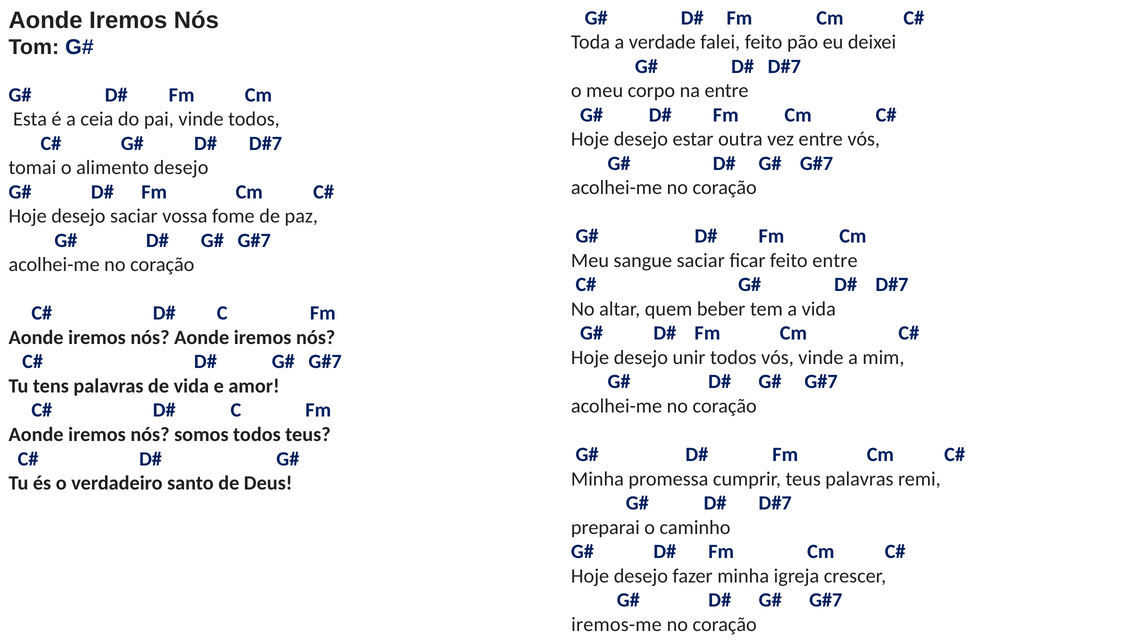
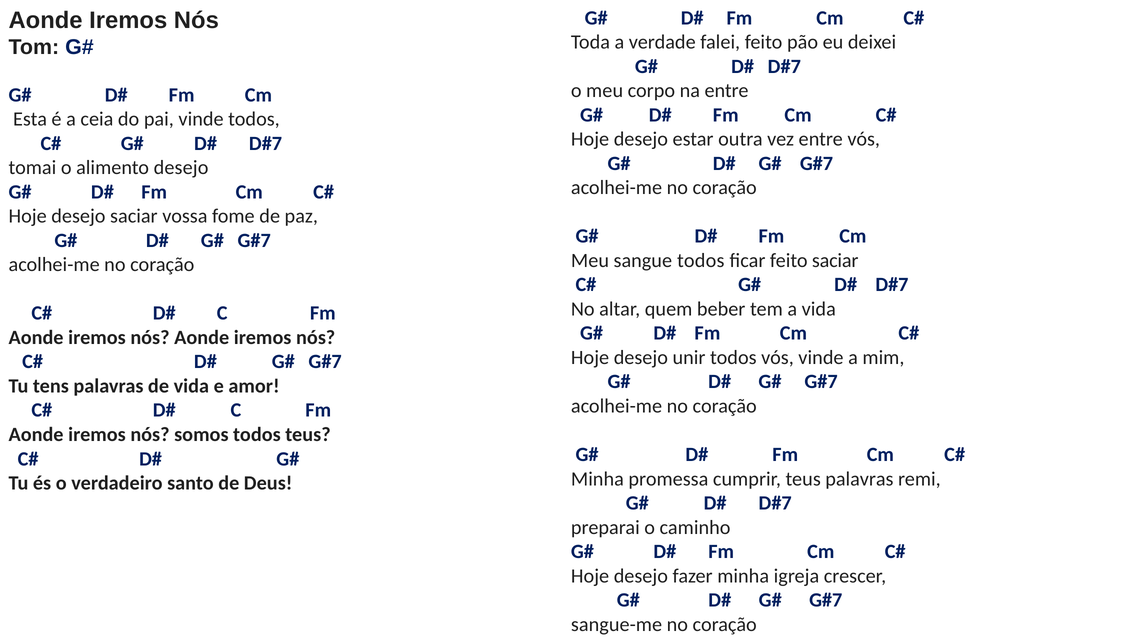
sangue saciar: saciar -> todos (701, 261)
feito entre: entre -> saciar (835, 261)
iremos-me: iremos-me -> sangue-me (617, 625)
